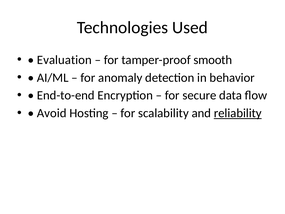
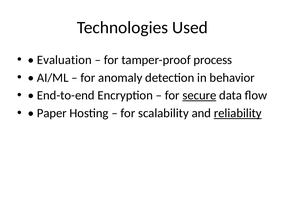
smooth: smooth -> process (213, 60)
secure underline: none -> present (199, 95)
Avoid: Avoid -> Paper (52, 113)
